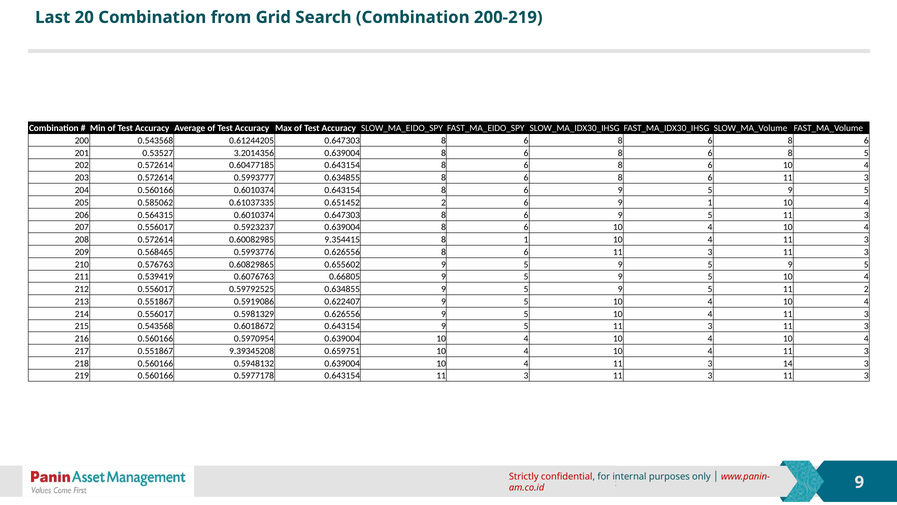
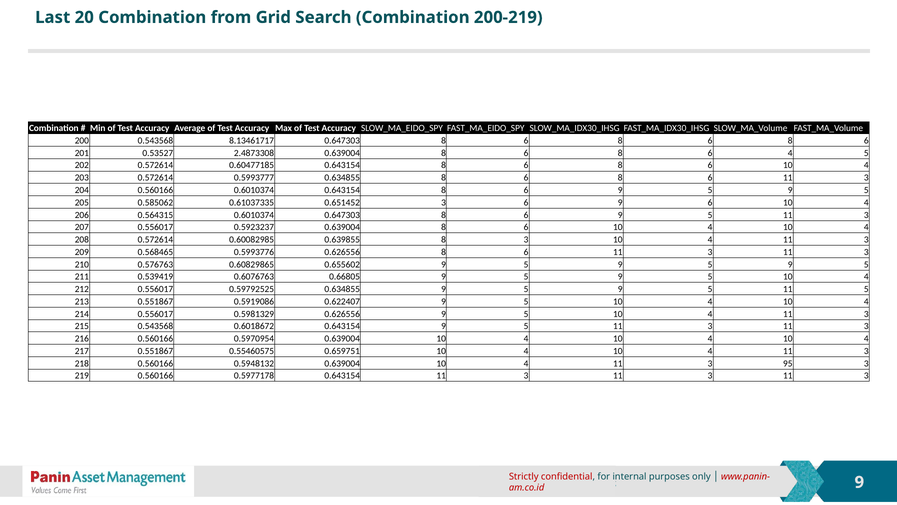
0.61244205: 0.61244205 -> 8.13461717 (252, 141)
3.2014356: 3.2014356 -> 2.4873308 (254, 153)
8: 8 -> 4 (790, 153)
0.651452 2: 2 -> 3 (444, 202)
9 1: 1 -> 6 (710, 202)
9.354415: 9.354415 -> 0.639855 (342, 239)
8 1: 1 -> 3 (526, 239)
11 2: 2 -> 5 (866, 289)
9.39345208: 9.39345208 -> 0.55460575 (252, 351)
14: 14 -> 95 (788, 363)
